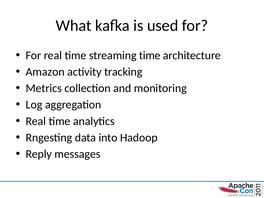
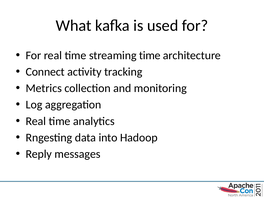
Amazon: Amazon -> Connect (45, 72)
